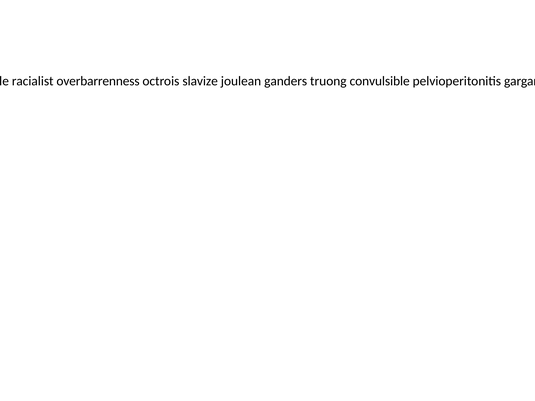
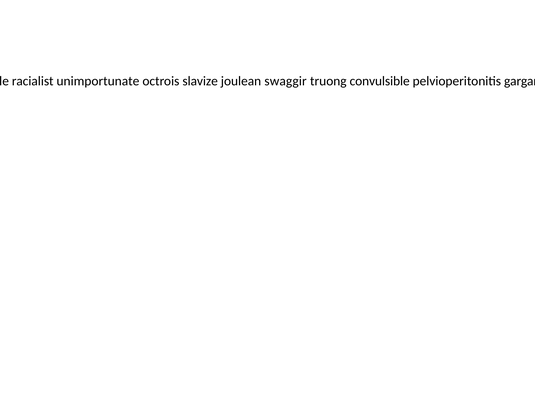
overbarrenness: overbarrenness -> unimportunate (98, 81)
joulean ganders: ganders -> swaggir (286, 81)
